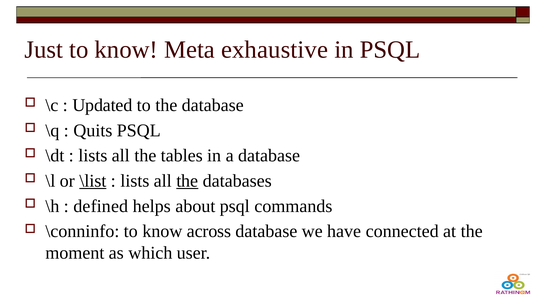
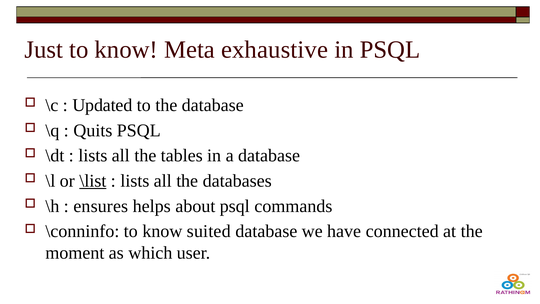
the underline: present -> none (187, 181)
defined: defined -> ensures (101, 206)
across: across -> suited (209, 231)
